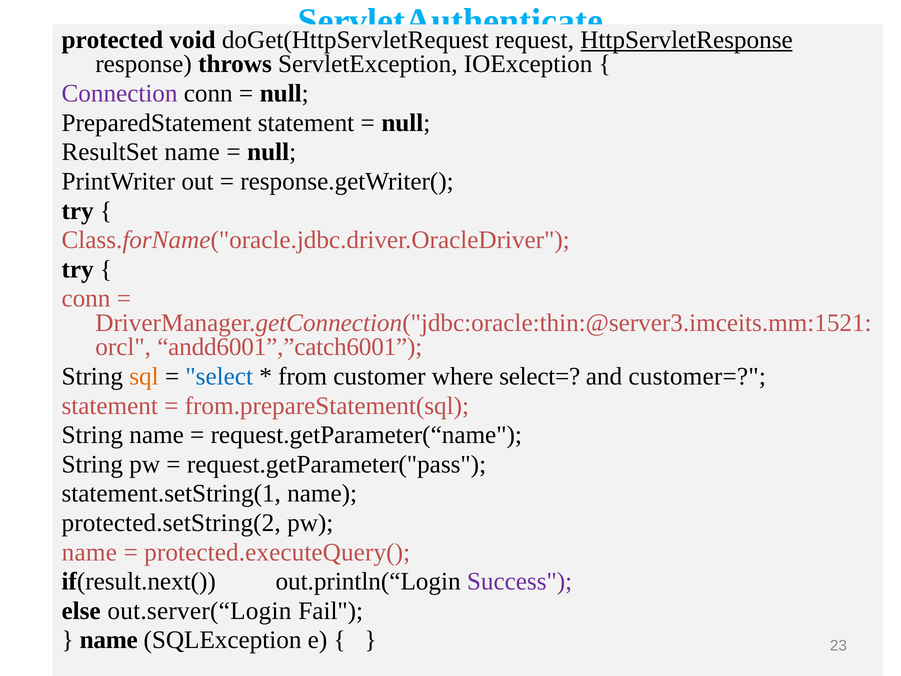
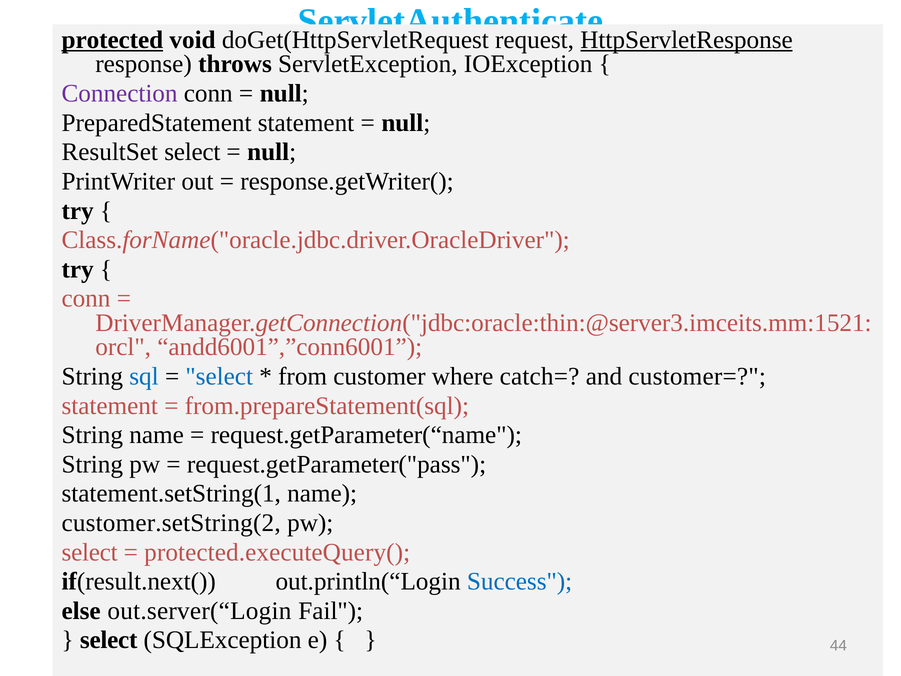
protected underline: none -> present (112, 40)
ResultSet name: name -> select (192, 152)
andd6001”,”catch6001: andd6001”,”catch6001 -> andd6001”,”conn6001 (290, 347)
sql colour: orange -> blue (144, 376)
select=: select= -> catch= (540, 376)
protected.setString(2: protected.setString(2 -> customer.setString(2 (171, 523)
name: name -> select (90, 552)
Success colour: purple -> blue (520, 581)
name: name -> select (109, 640)
23: 23 -> 44 (838, 645)
